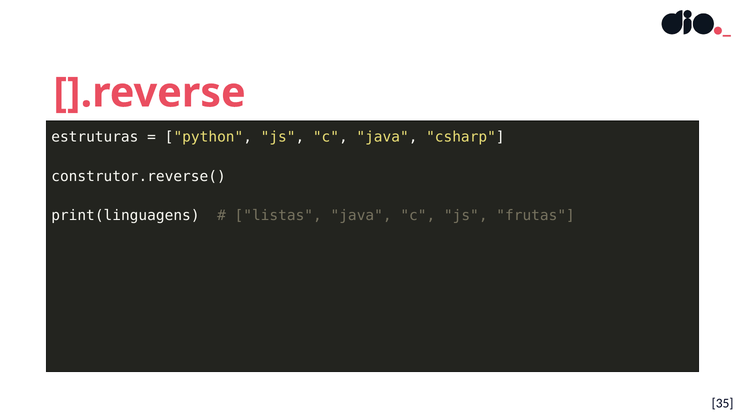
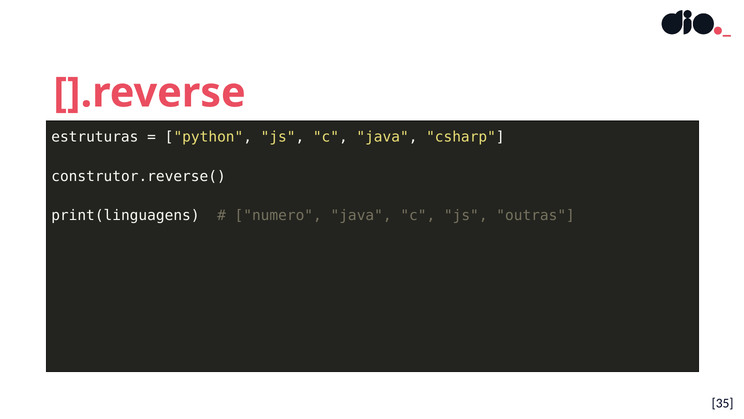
listas: listas -> numero (278, 215)
frutas: frutas -> outras (536, 215)
